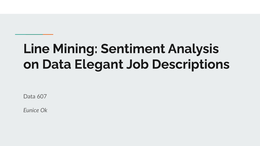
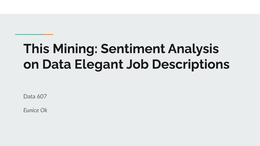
Line: Line -> This (36, 49)
